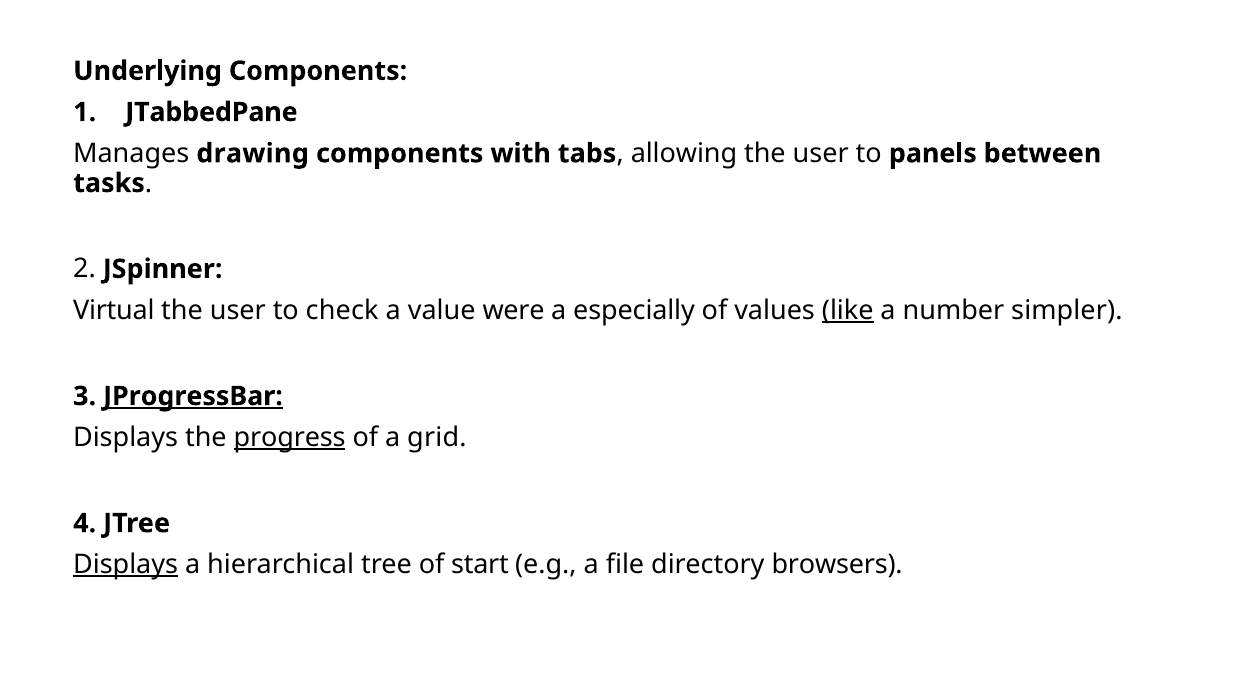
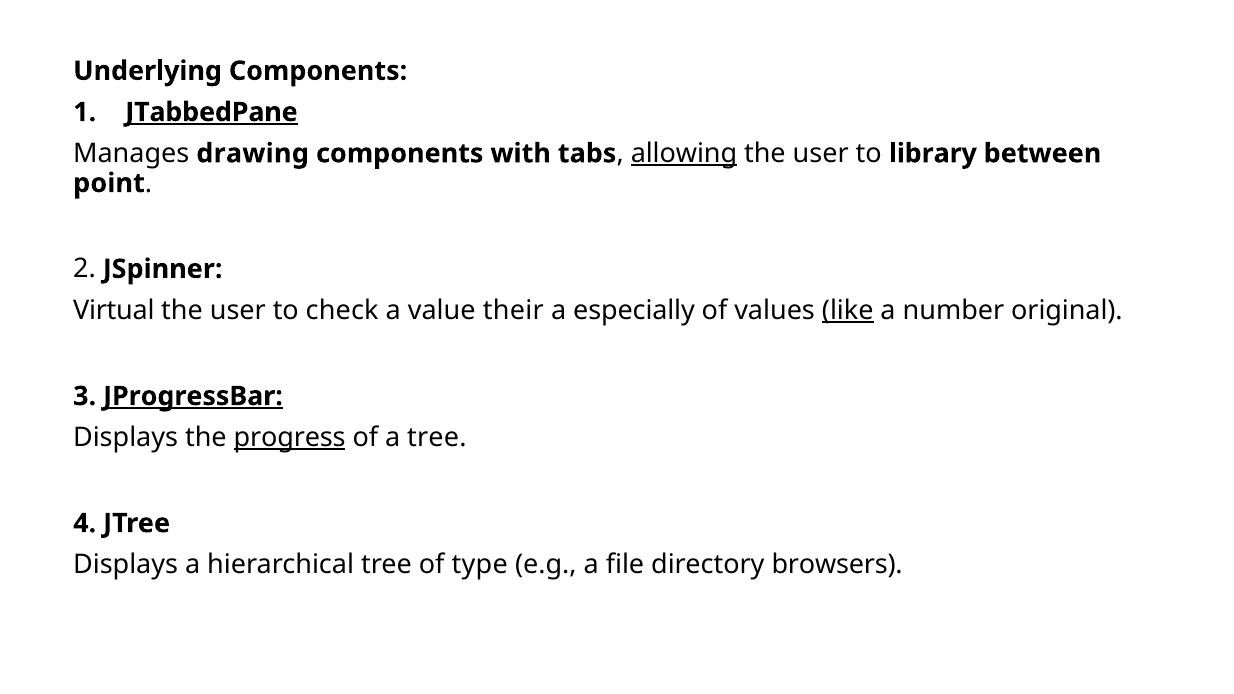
JTabbedPane underline: none -> present (211, 112)
allowing underline: none -> present (684, 153)
panels: panels -> library (933, 153)
tasks: tasks -> point (109, 183)
were: were -> their (513, 310)
simpler: simpler -> original (1067, 310)
a grid: grid -> tree (437, 438)
Displays underline: present -> none (126, 565)
start: start -> type (480, 565)
